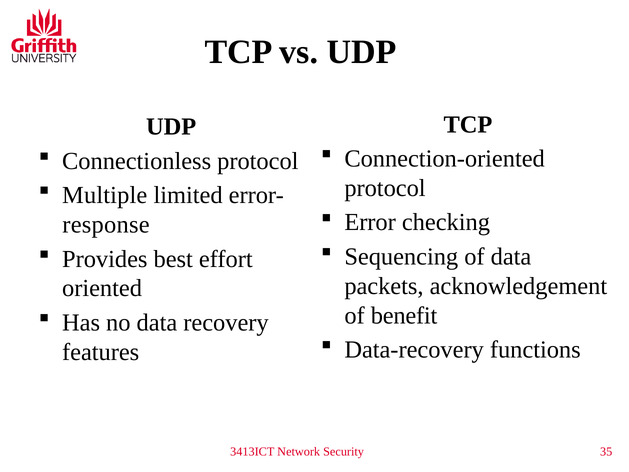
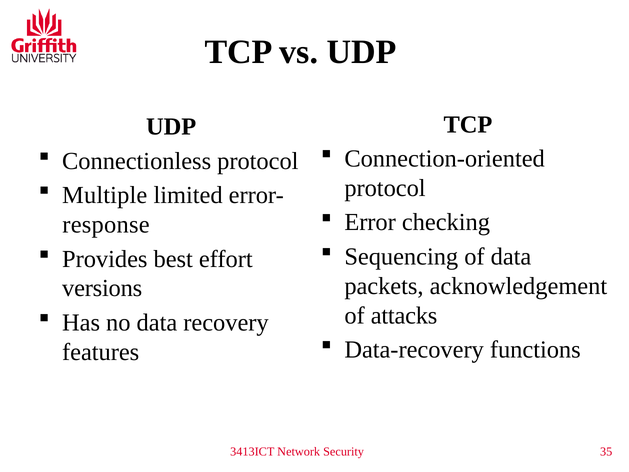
oriented: oriented -> versions (102, 288)
benefit: benefit -> attacks (404, 315)
